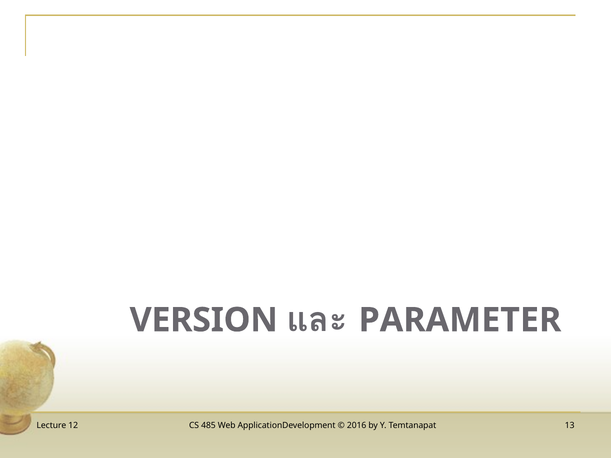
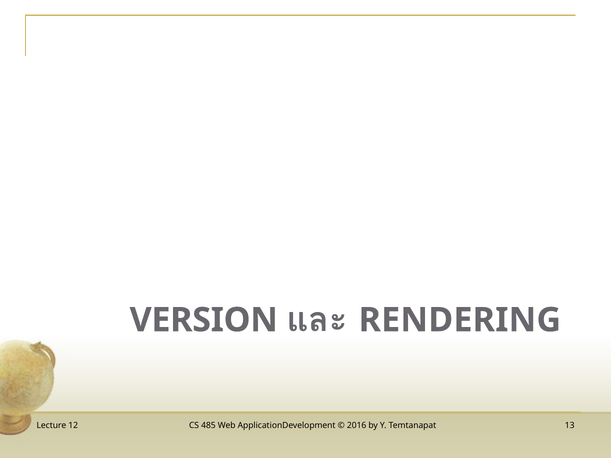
PARAMETER: PARAMETER -> RENDERING (460, 320)
